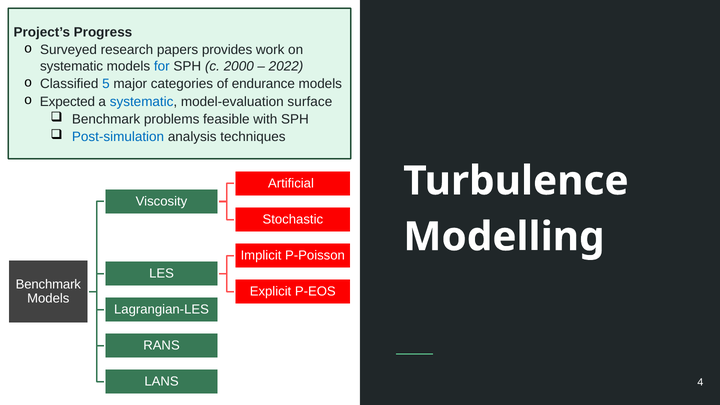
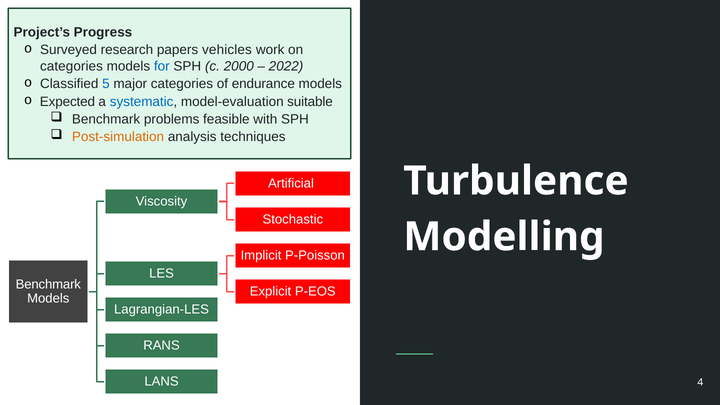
provides: provides -> vehicles (227, 50)
systematic: systematic -> categories (71, 66)
surface: surface -> suitable (310, 102)
Post-simulation colour: blue -> orange (118, 137)
